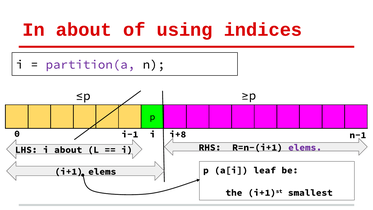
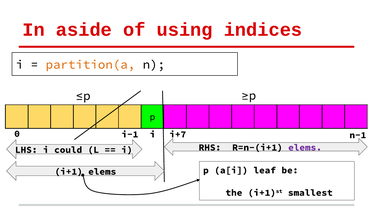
In about: about -> aside (84, 30)
partition(a colour: purple -> orange (90, 64)
i+8: i+8 -> i+7 (178, 134)
i about: about -> could (68, 150)
